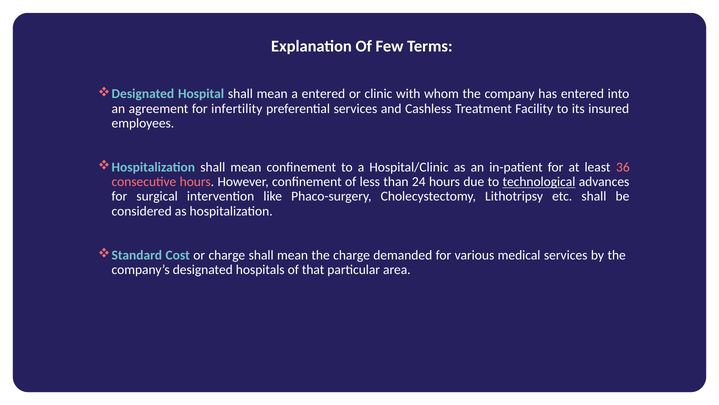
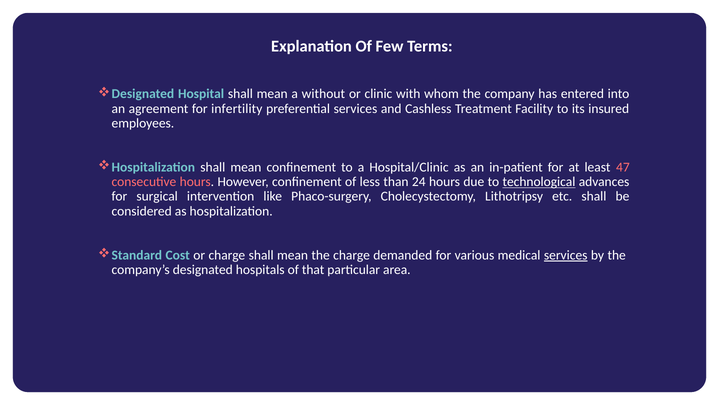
a entered: entered -> without (323, 94)
36: 36 -> 47 (623, 167)
services underline: none -> present (566, 255)
